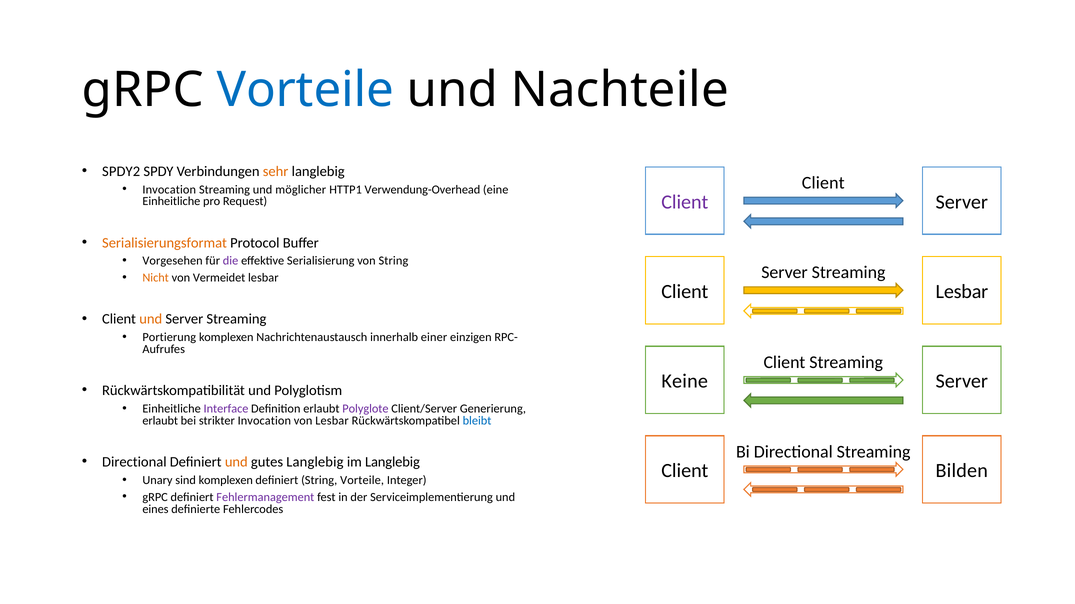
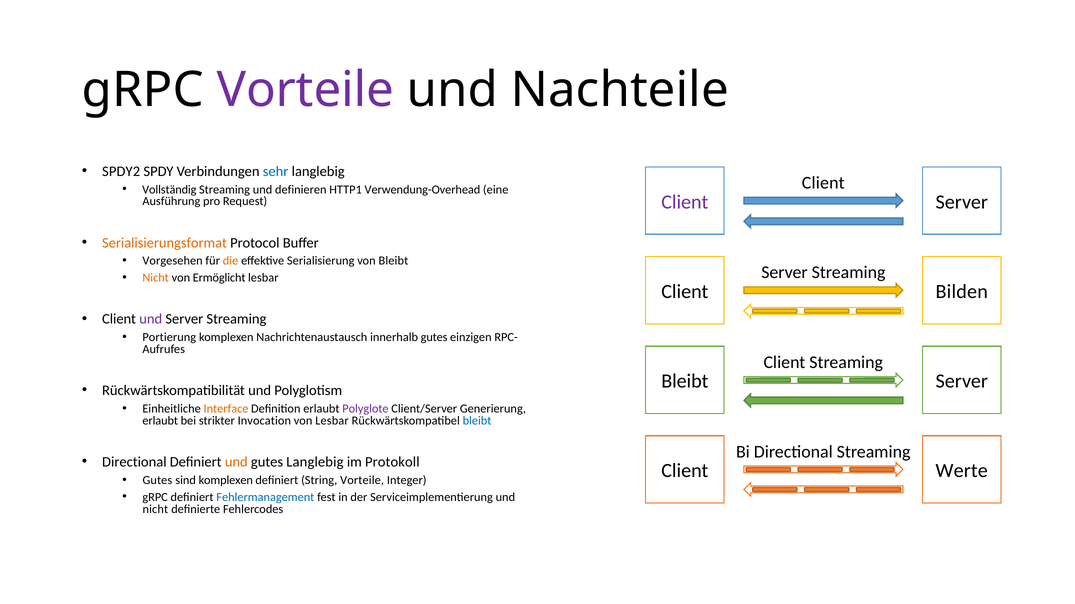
Vorteile colour: blue -> purple (305, 90)
sehr colour: orange -> blue (276, 172)
Invocation: Invocation -> Vollständig (169, 190)
möglicher: möglicher -> definieren (301, 190)
Einheitliche: Einheitliche -> Ausführung (171, 202)
die colour: purple -> orange (231, 261)
von String: String -> Bleibt (393, 261)
Vermeidet: Vermeidet -> Ermöglicht (219, 278)
Client Lesbar: Lesbar -> Bilden (962, 292)
und colour: orange -> purple (151, 319)
innerhalb einer: einer -> gutes (434, 338)
Keine: Keine -> Bleibt (685, 382)
Interface colour: purple -> orange (226, 409)
im Langlebig: Langlebig -> Protokoll (392, 462)
Bilden: Bilden -> Werte (962, 471)
Unary: Unary -> Gutes (157, 481)
Fehlermanagement colour: purple -> blue (265, 498)
eines: eines -> nicht (155, 510)
